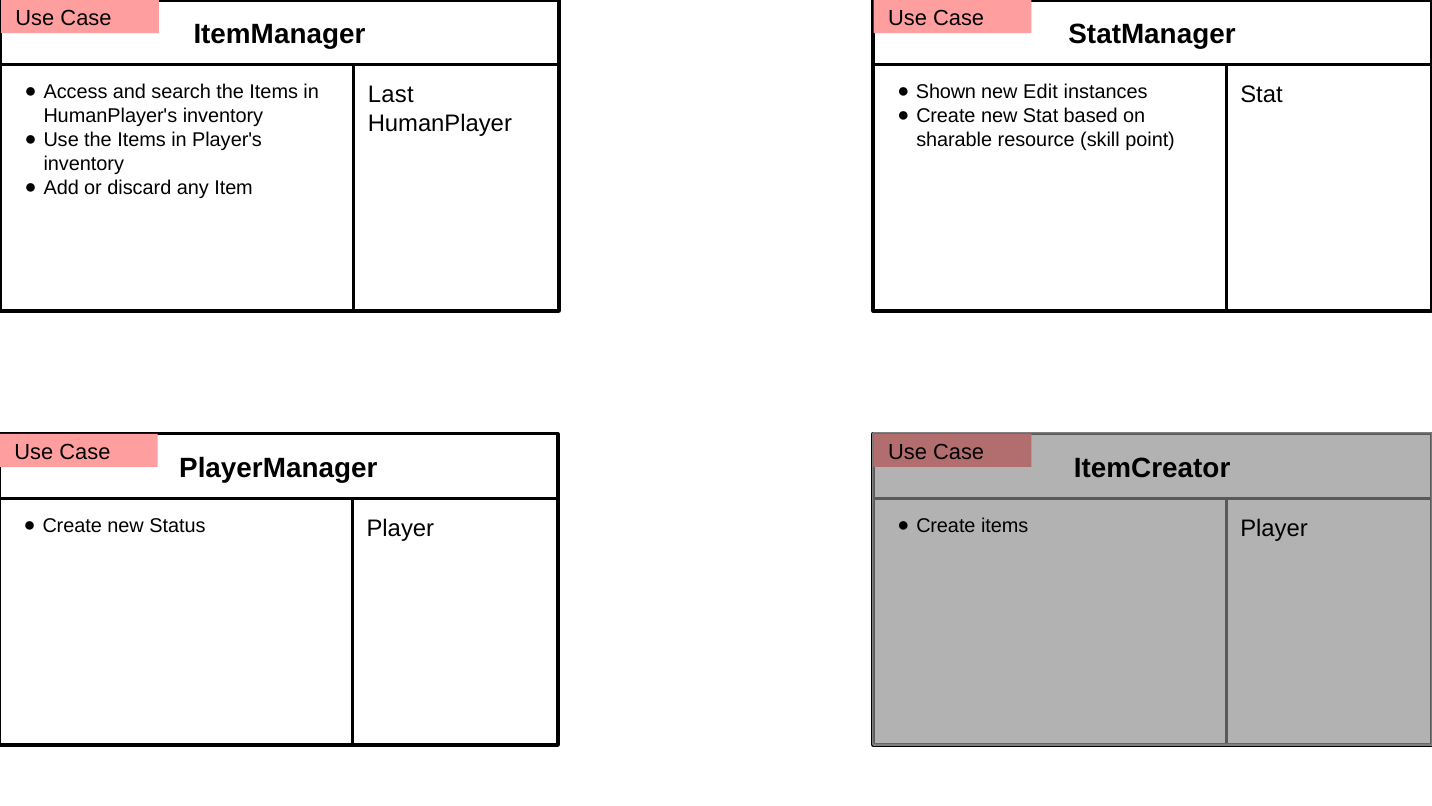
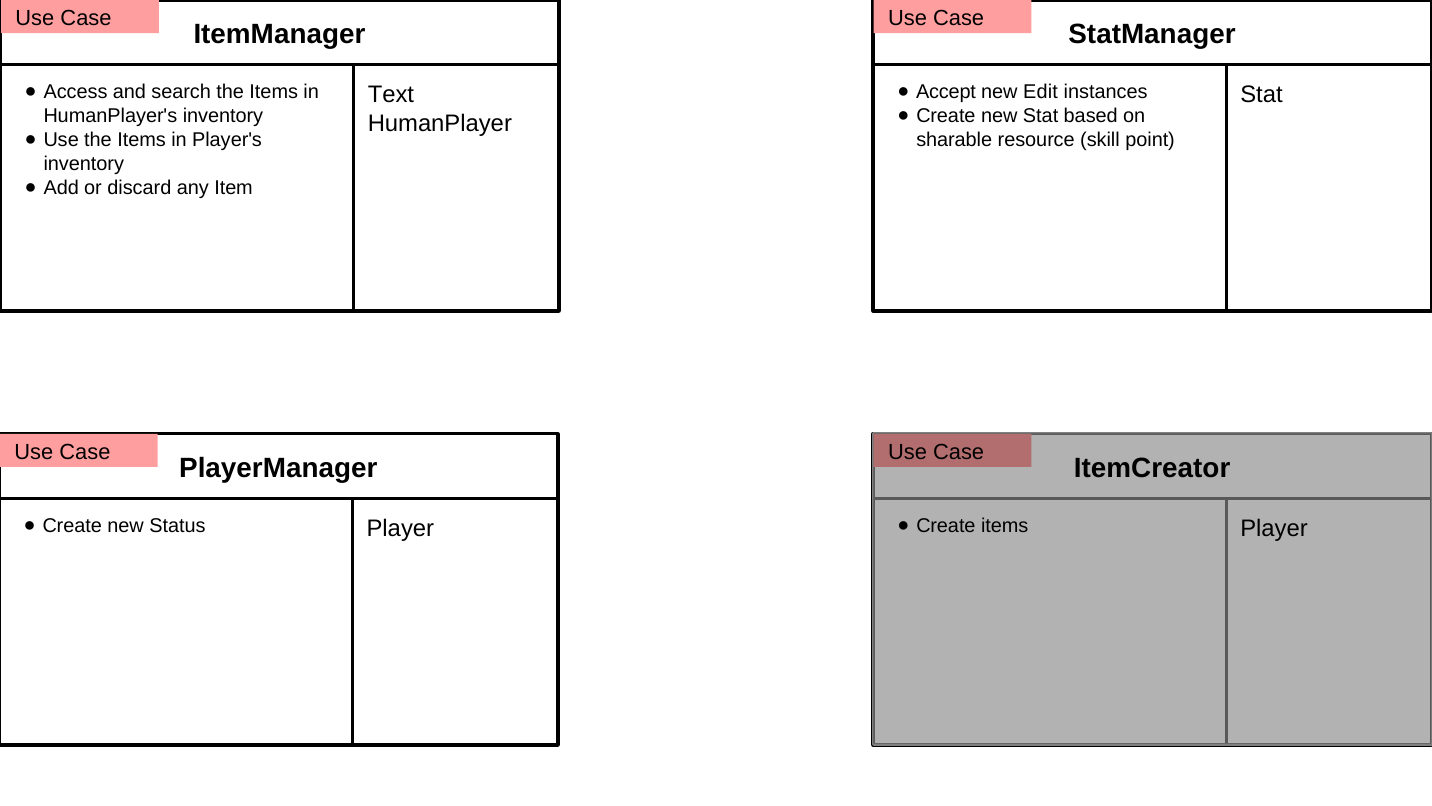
Shown: Shown -> Accept (946, 92)
Last: Last -> Text (391, 95)
